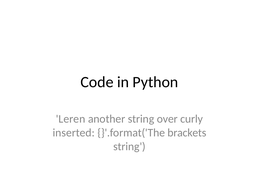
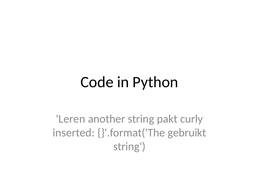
over: over -> pakt (167, 119)
brackets: brackets -> gebruikt (187, 133)
